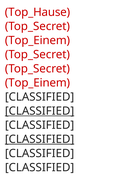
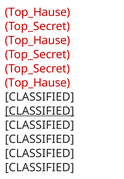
Top_Einem: Top_Einem -> Top_Hause (37, 40)
Top_Einem: Top_Einem -> Top_Hause (37, 83)
CLASSIFIED underline: present -> none (40, 139)
